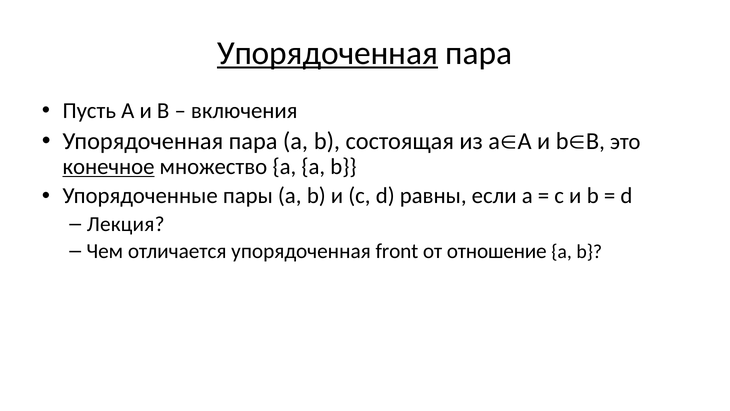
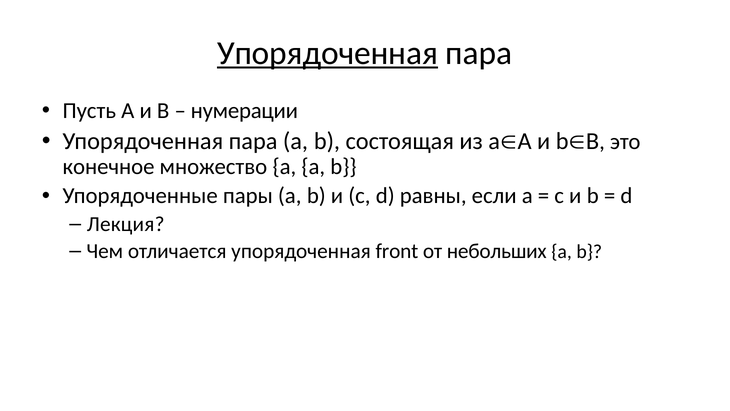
включения: включения -> нумерации (244, 111)
конечное underline: present -> none (109, 167)
отношение: отношение -> небольших (497, 251)
